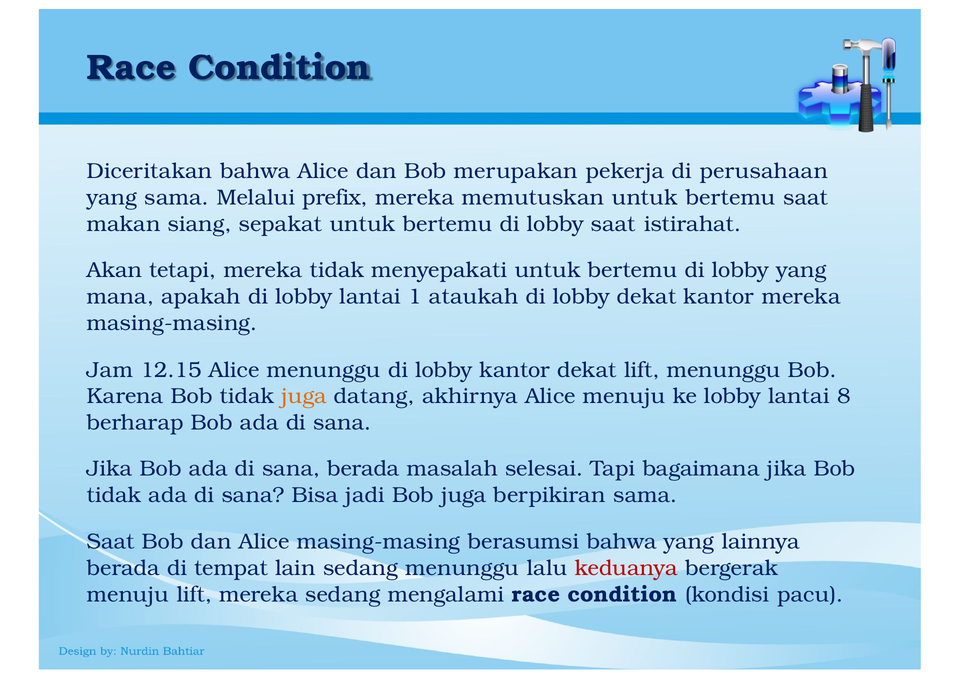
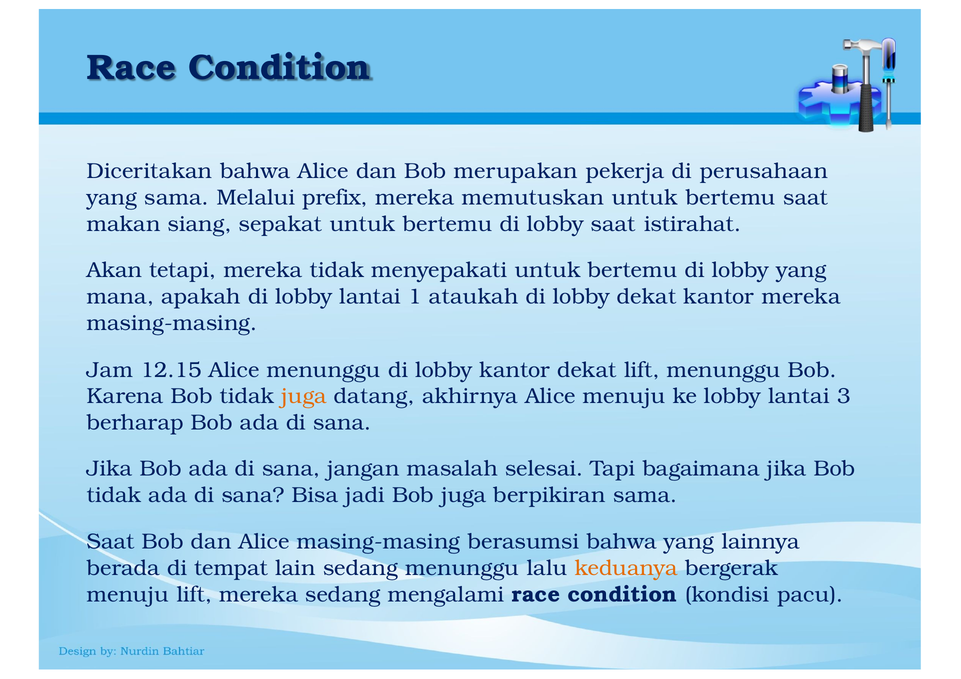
8: 8 -> 3 (844, 397)
sana berada: berada -> jangan (363, 469)
keduanya colour: red -> orange (626, 569)
